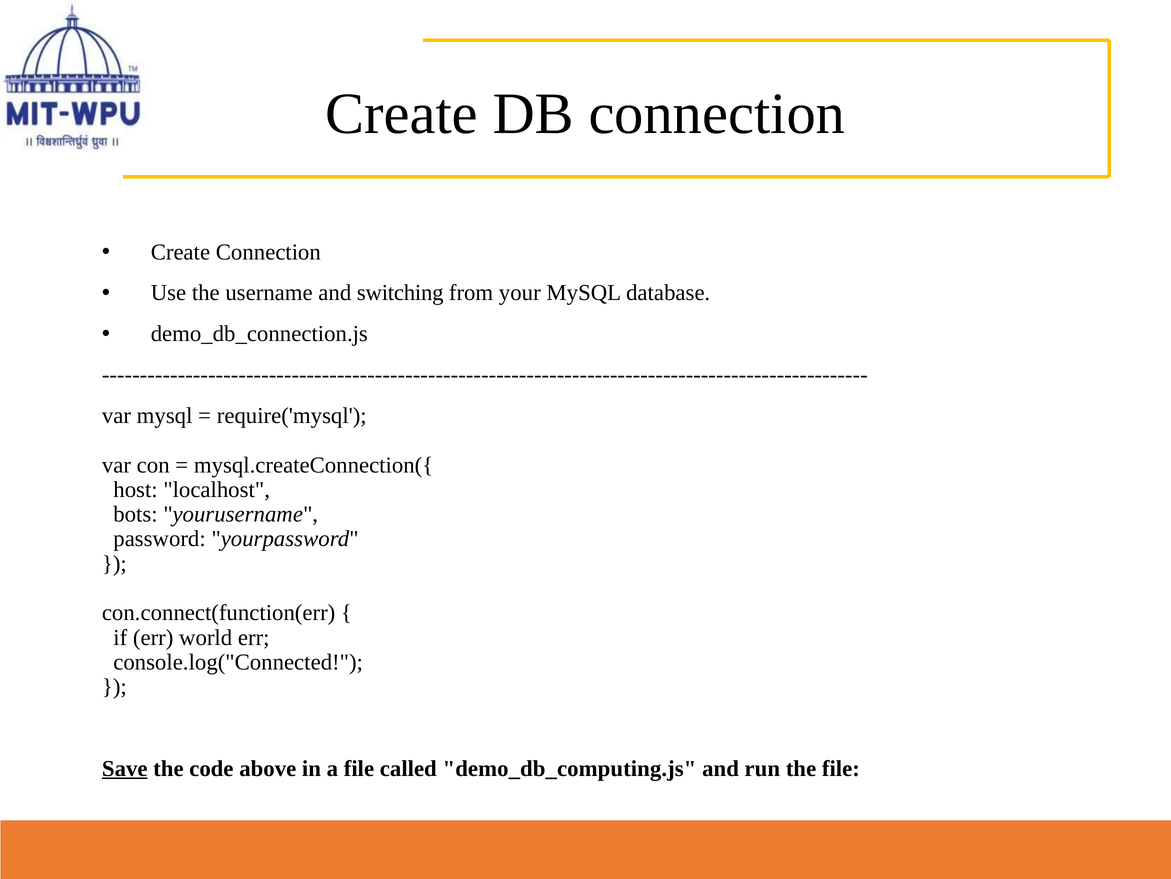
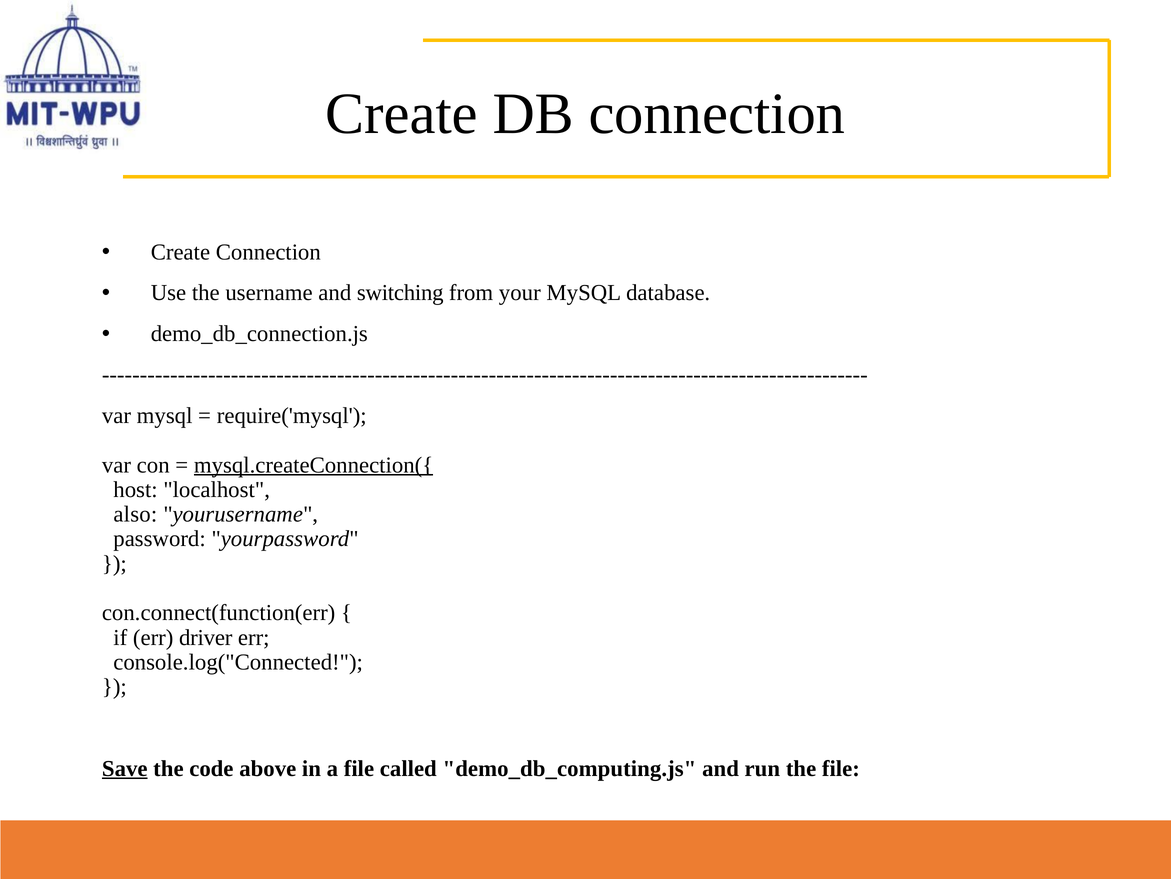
mysql.createConnection({ underline: none -> present (314, 465)
bots: bots -> also (135, 514)
world: world -> driver (206, 637)
